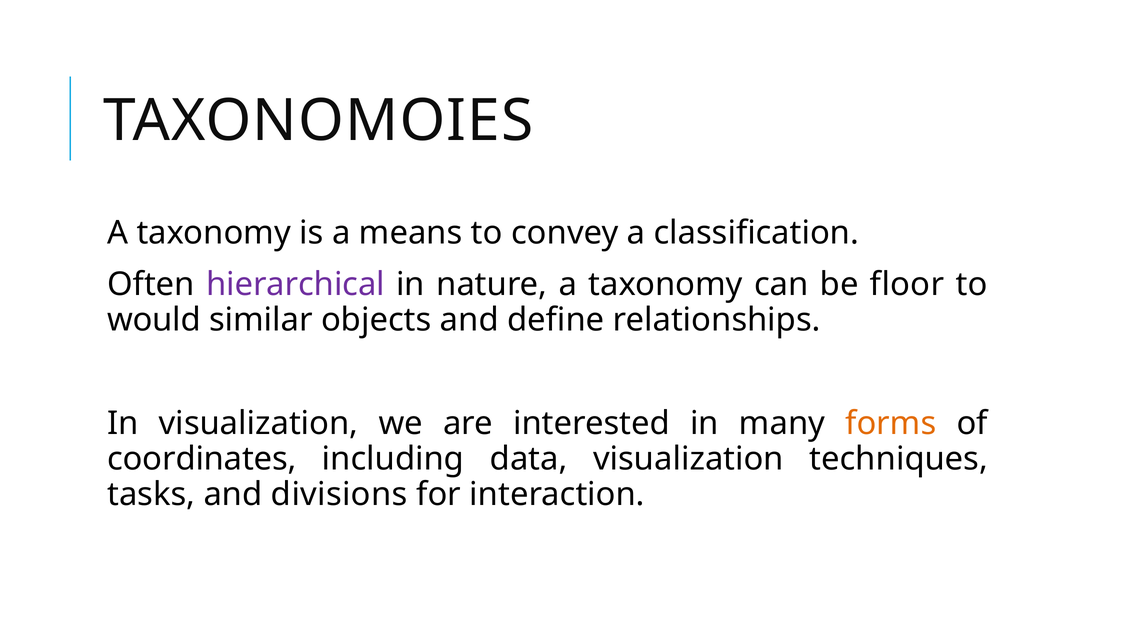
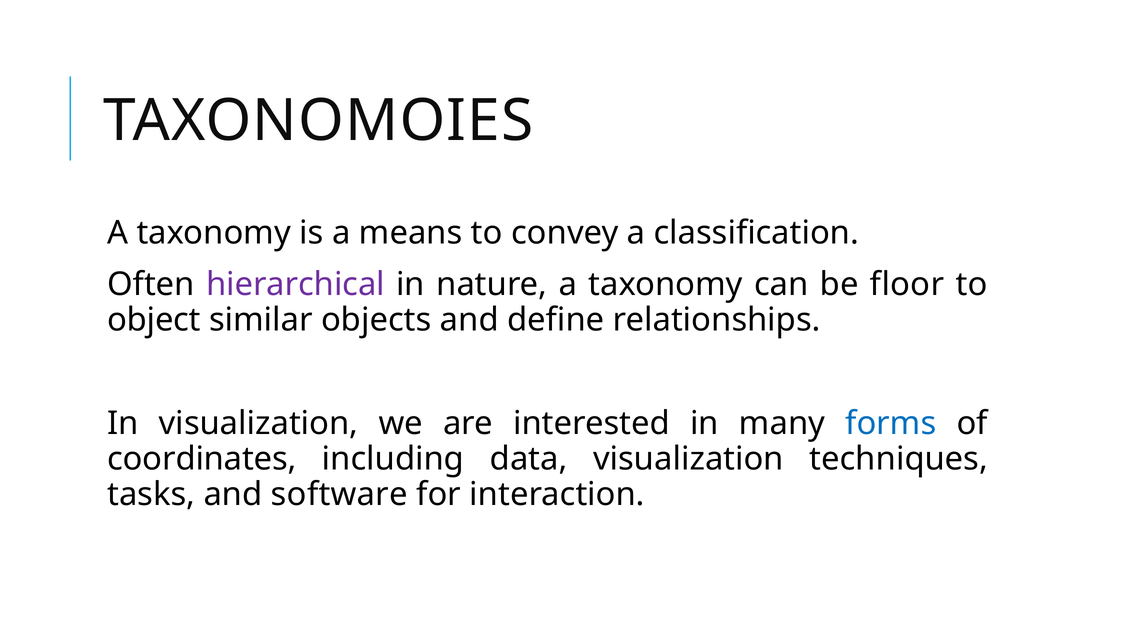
would: would -> object (154, 320)
forms colour: orange -> blue (891, 424)
divisions: divisions -> software (339, 495)
